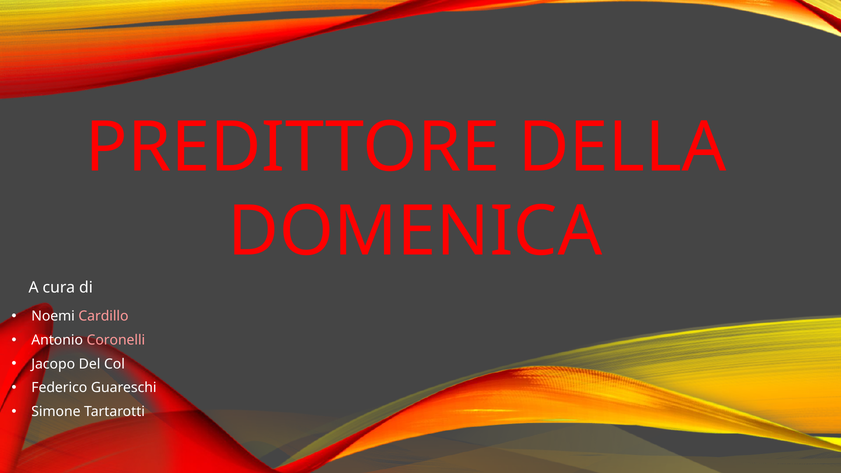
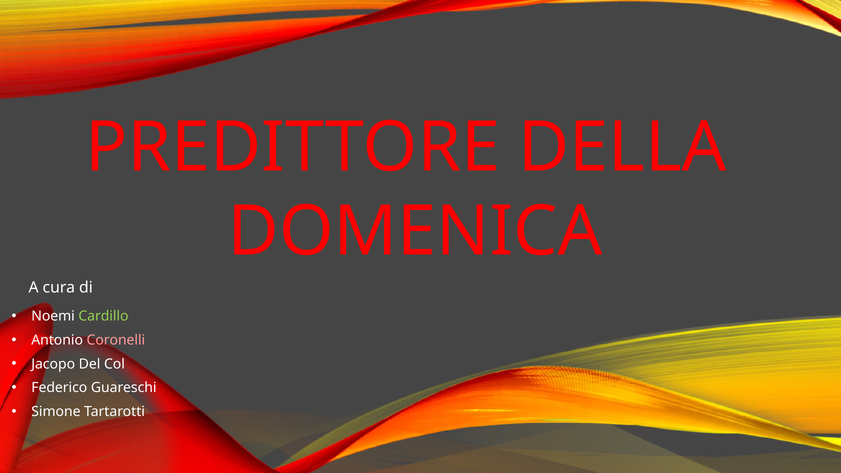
Cardillo colour: pink -> light green (103, 316)
